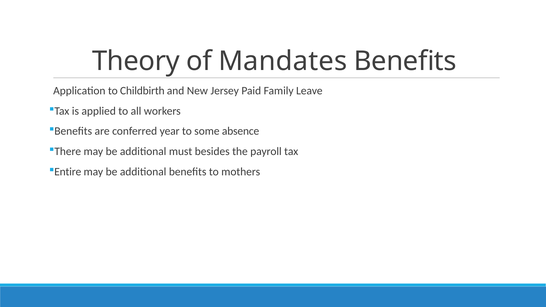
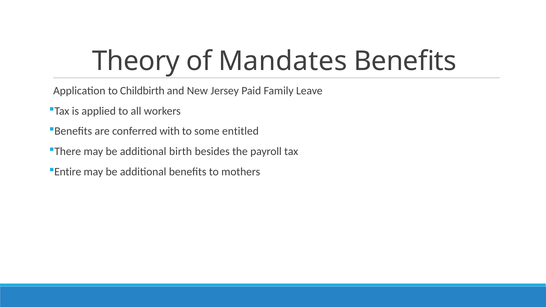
year: year -> with (170, 131)
absence: absence -> entitled (240, 131)
must: must -> birth (181, 152)
